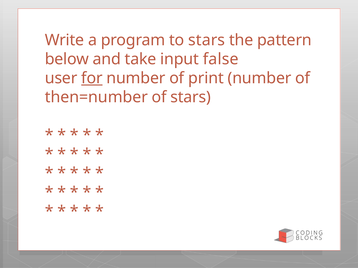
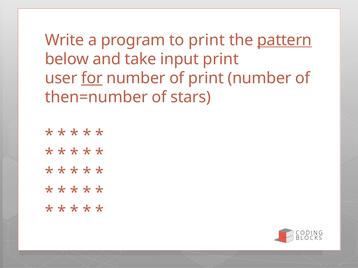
to stars: stars -> print (207, 40)
pattern underline: none -> present (284, 40)
input false: false -> print (221, 59)
